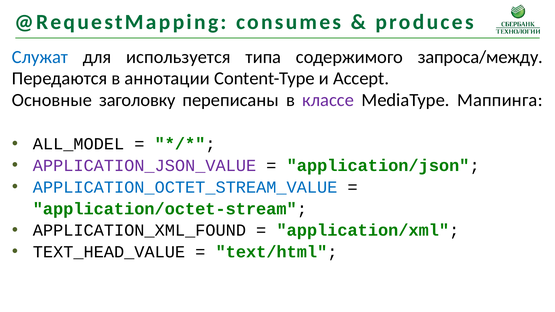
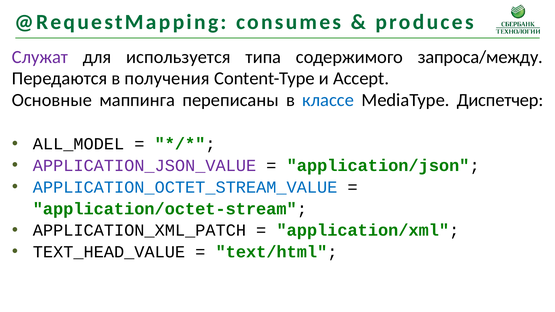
Служат colour: blue -> purple (40, 57)
аннотации: аннотации -> получения (167, 79)
заголовку: заголовку -> маппинга (137, 100)
классе colour: purple -> blue (328, 100)
Маппинга: Маппинга -> Диспетчер (500, 100)
APPLICATION_XML_FOUND: APPLICATION_XML_FOUND -> APPLICATION_XML_PATCH (139, 230)
